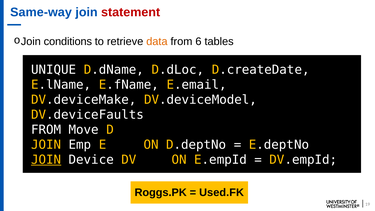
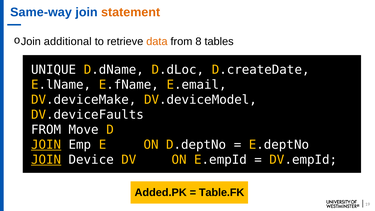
statement colour: red -> orange (131, 12)
conditions: conditions -> additional (68, 41)
6: 6 -> 8 (198, 41)
JOIN underline: none -> present (46, 145)
Roggs.PK: Roggs.PK -> Added.PK (161, 192)
Used.FK: Used.FK -> Table.FK (222, 192)
